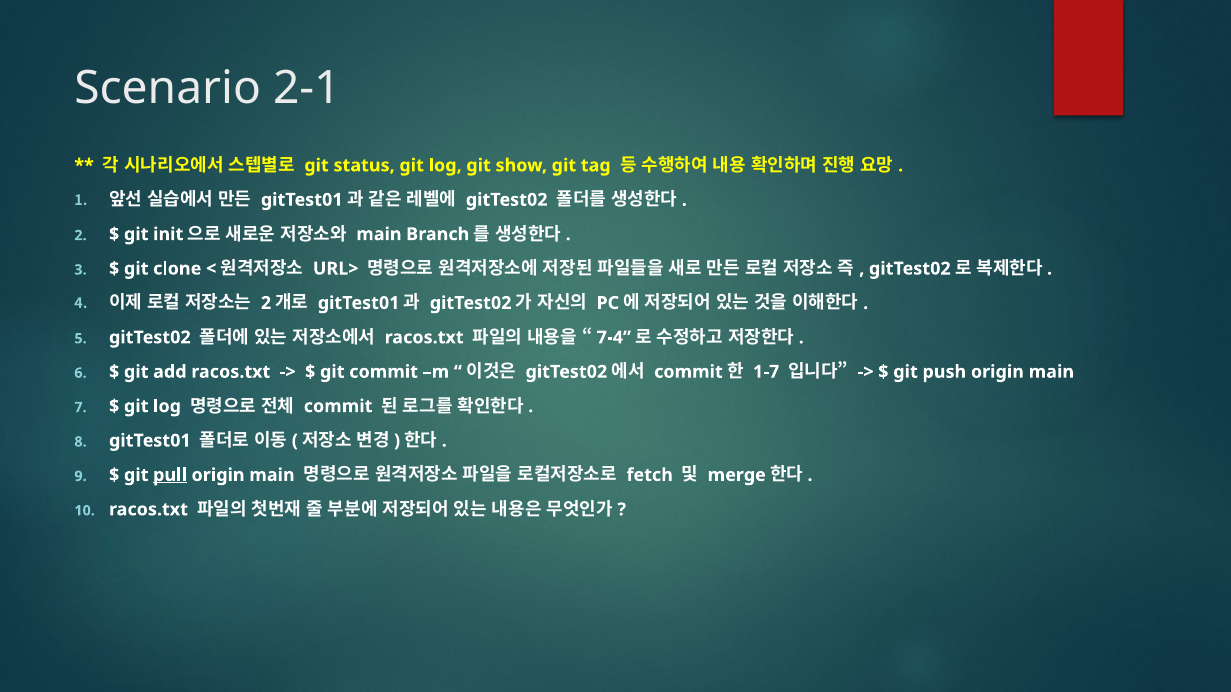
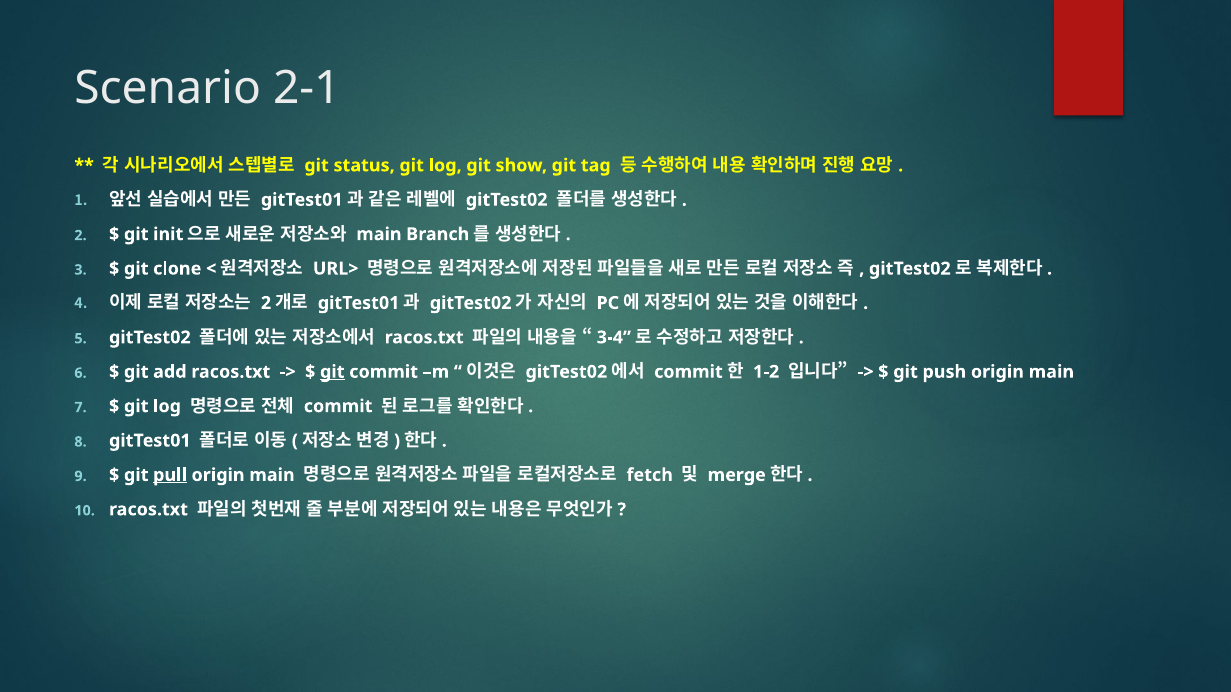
7-4: 7-4 -> 3-4 (614, 338)
git underline: none -> present (332, 372)
1-7: 1-7 -> 1-2 (766, 372)
